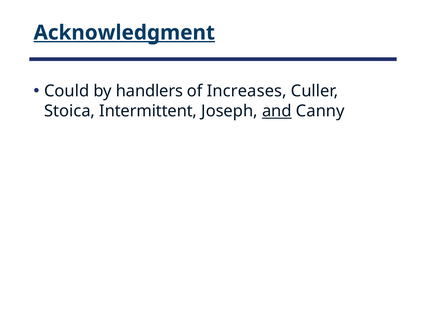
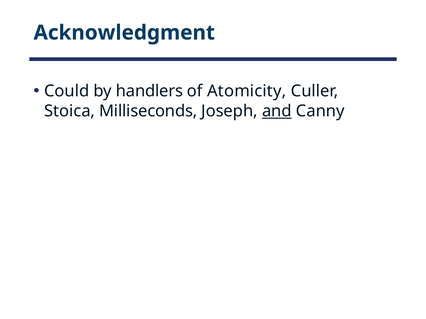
Acknowledgment underline: present -> none (124, 33)
Increases: Increases -> Atomicity (247, 91)
Intermittent: Intermittent -> Milliseconds (148, 111)
